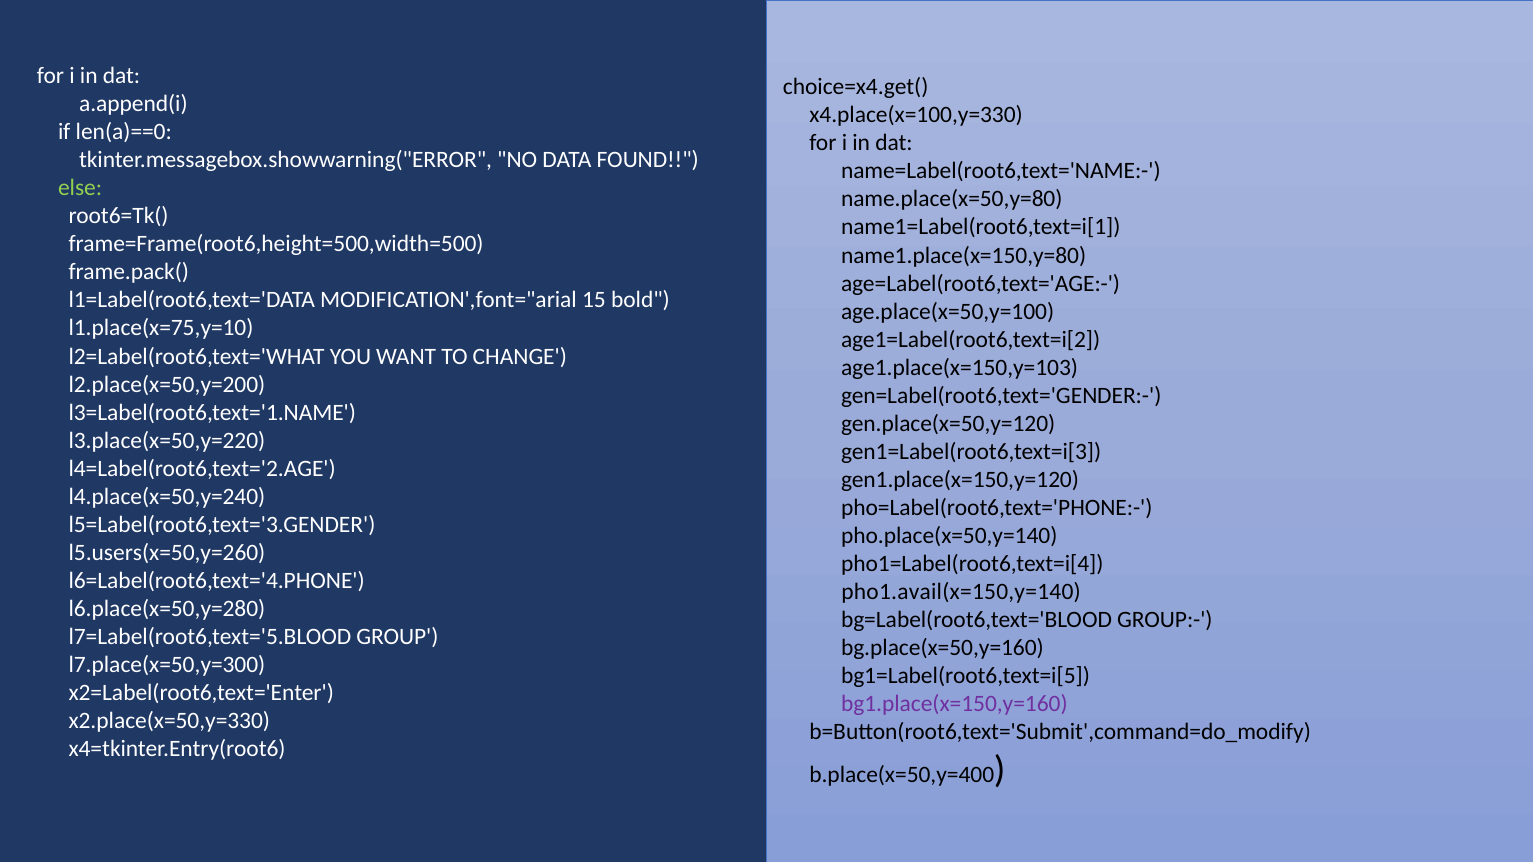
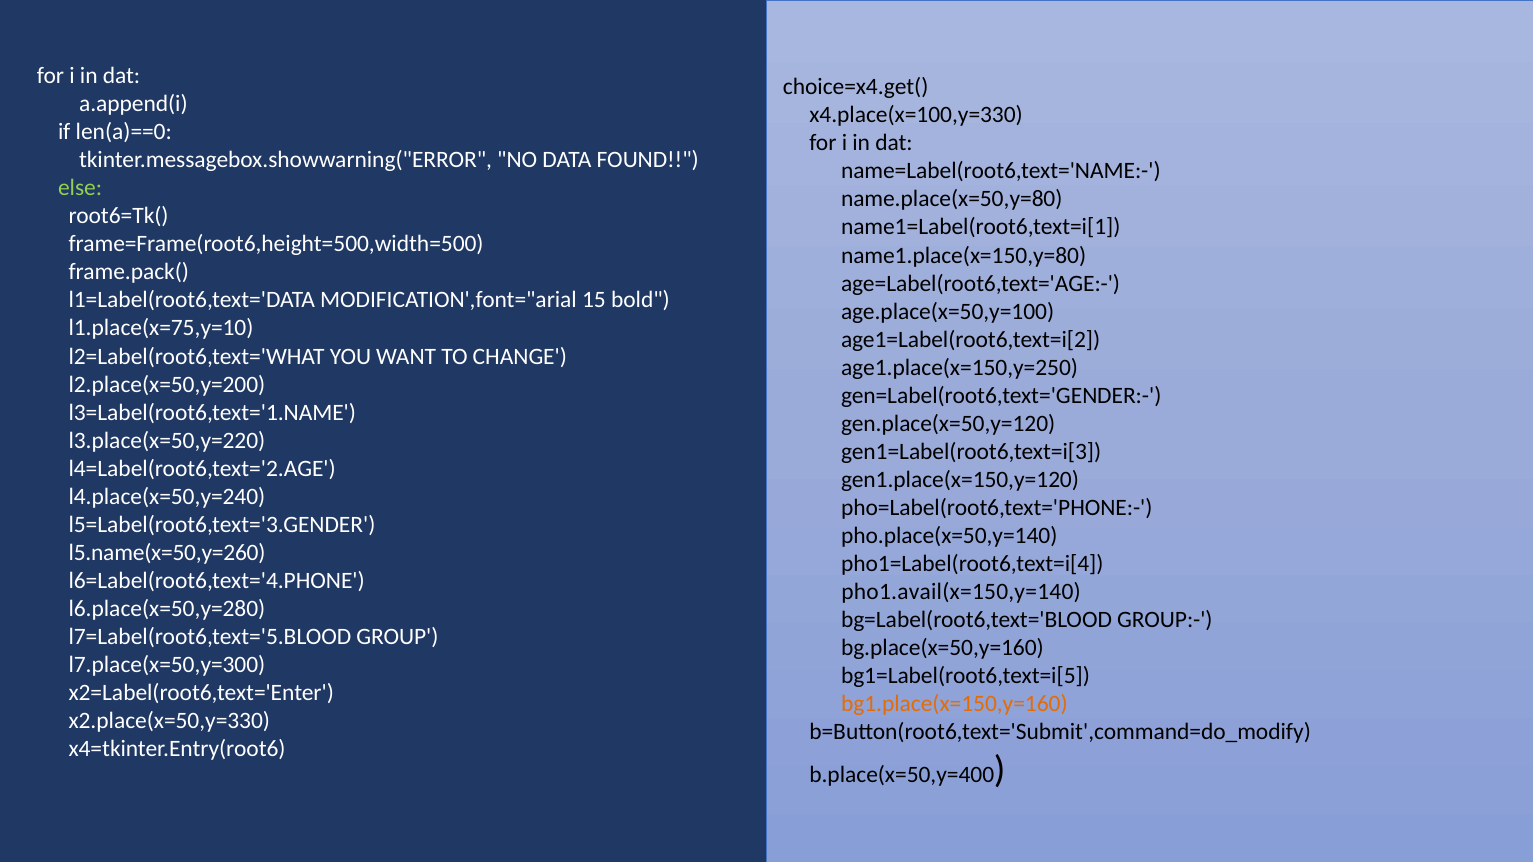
age1.place(x=150,y=103: age1.place(x=150,y=103 -> age1.place(x=150,y=250 (960, 368)
l5.users(x=50,y=260: l5.users(x=50,y=260 -> l5.name(x=50,y=260 (167, 553)
bg1.place(x=150,y=160 colour: purple -> orange (954, 704)
